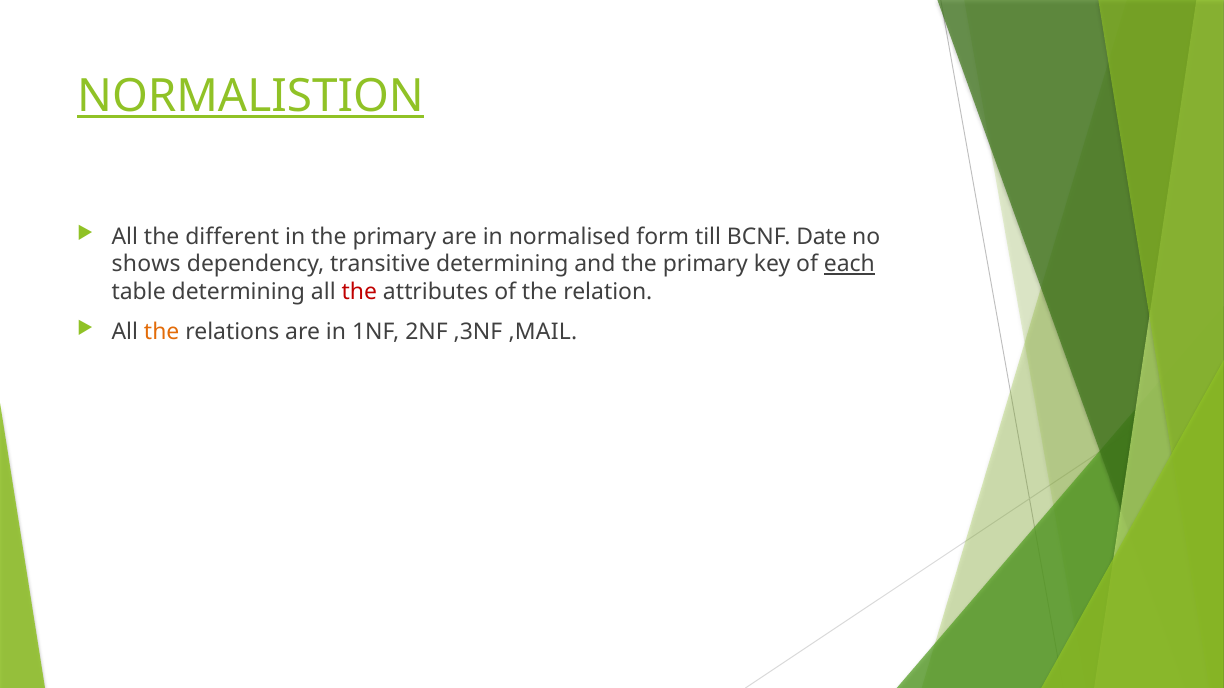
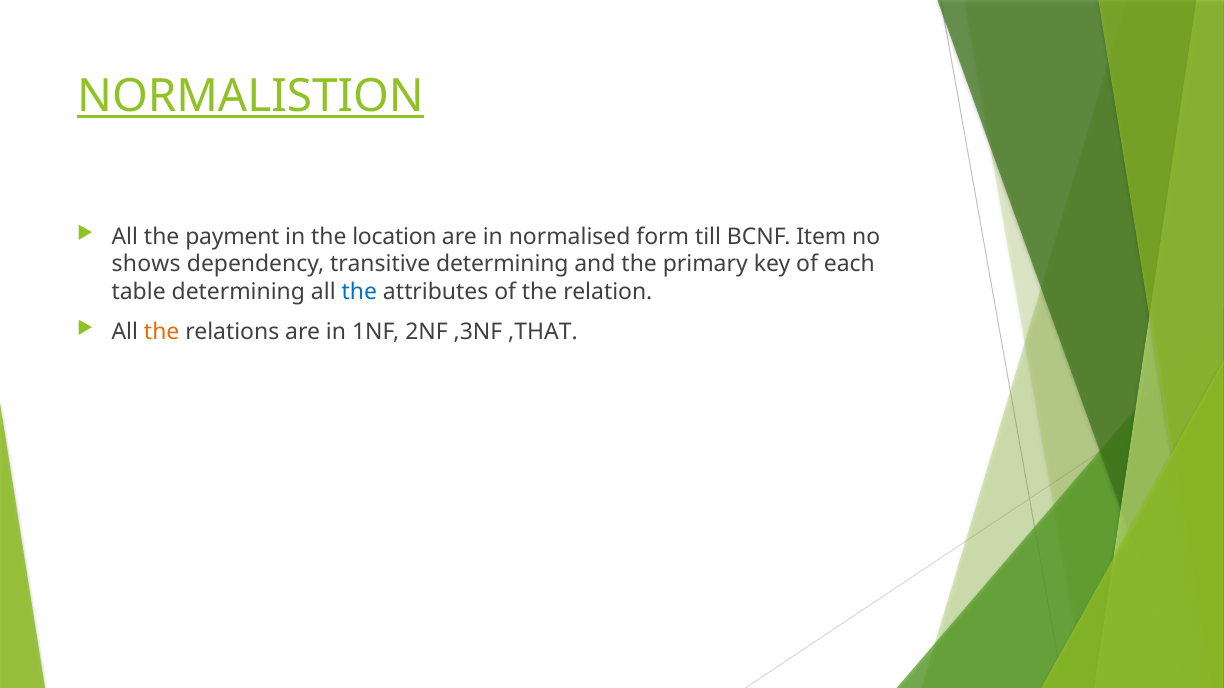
different: different -> payment (232, 237)
in the primary: primary -> location (394, 237)
Date: Date -> Item (821, 237)
each underline: present -> none (849, 264)
the colour: red -> blue (359, 292)
,MAIL: ,MAIL -> ,THAT (543, 332)
